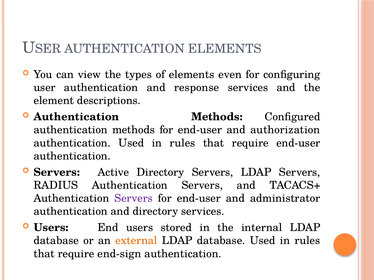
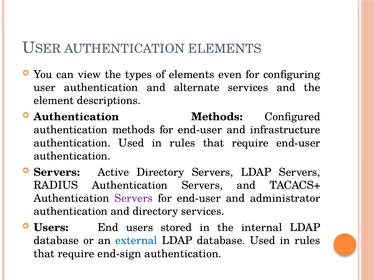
response: response -> alternate (197, 88)
authorization: authorization -> infrastructure (285, 130)
external colour: orange -> blue (136, 241)
